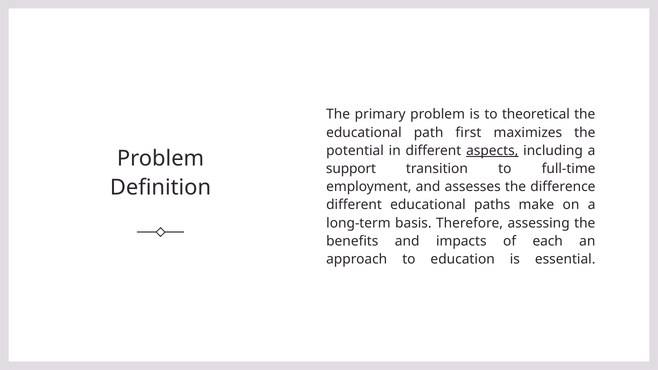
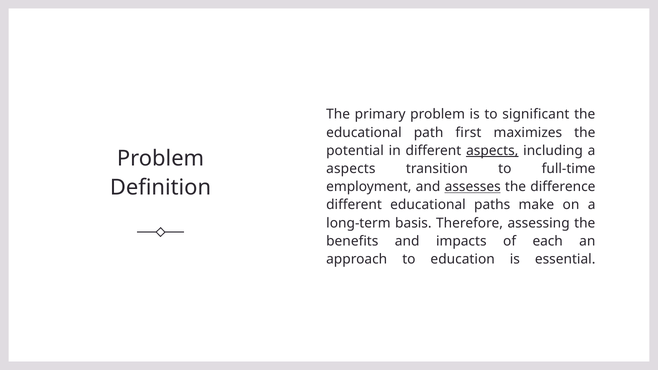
theoretical: theoretical -> significant (536, 114)
support: support -> aspects (351, 169)
assesses underline: none -> present (473, 187)
